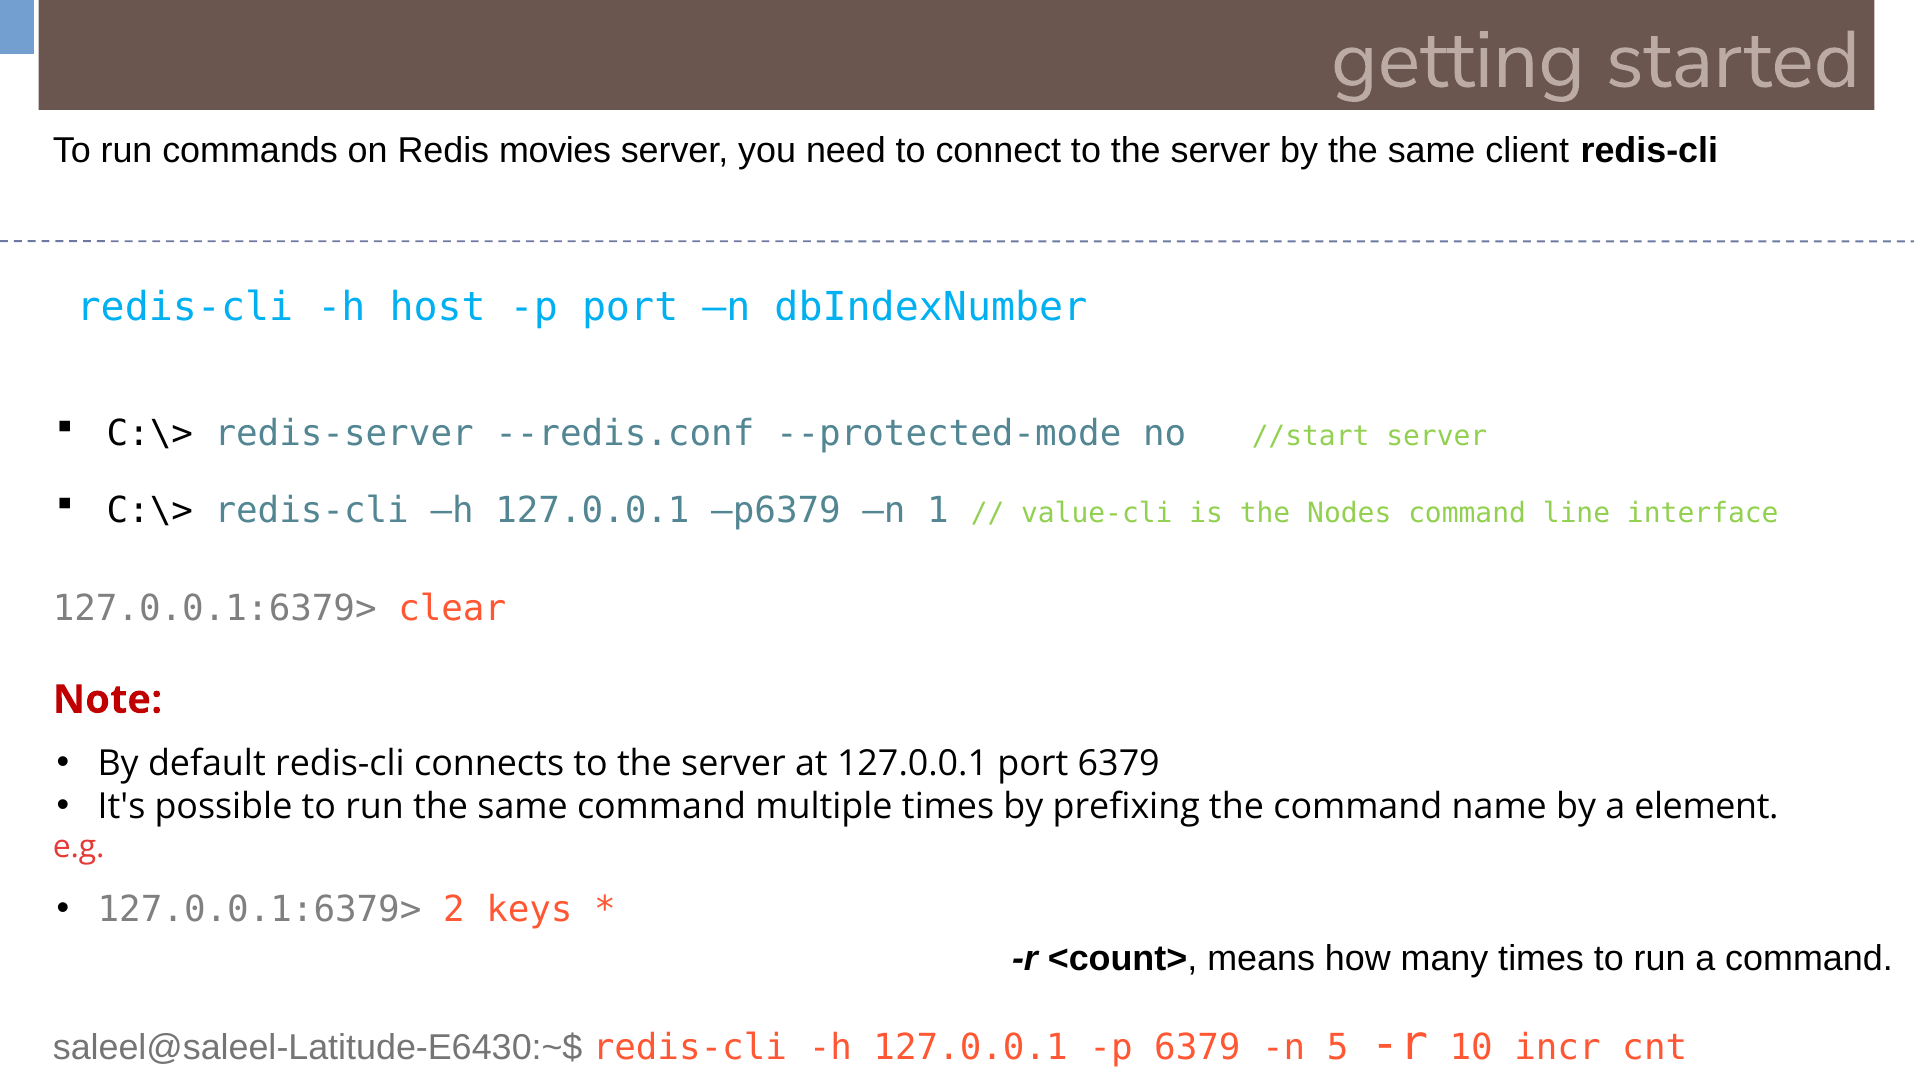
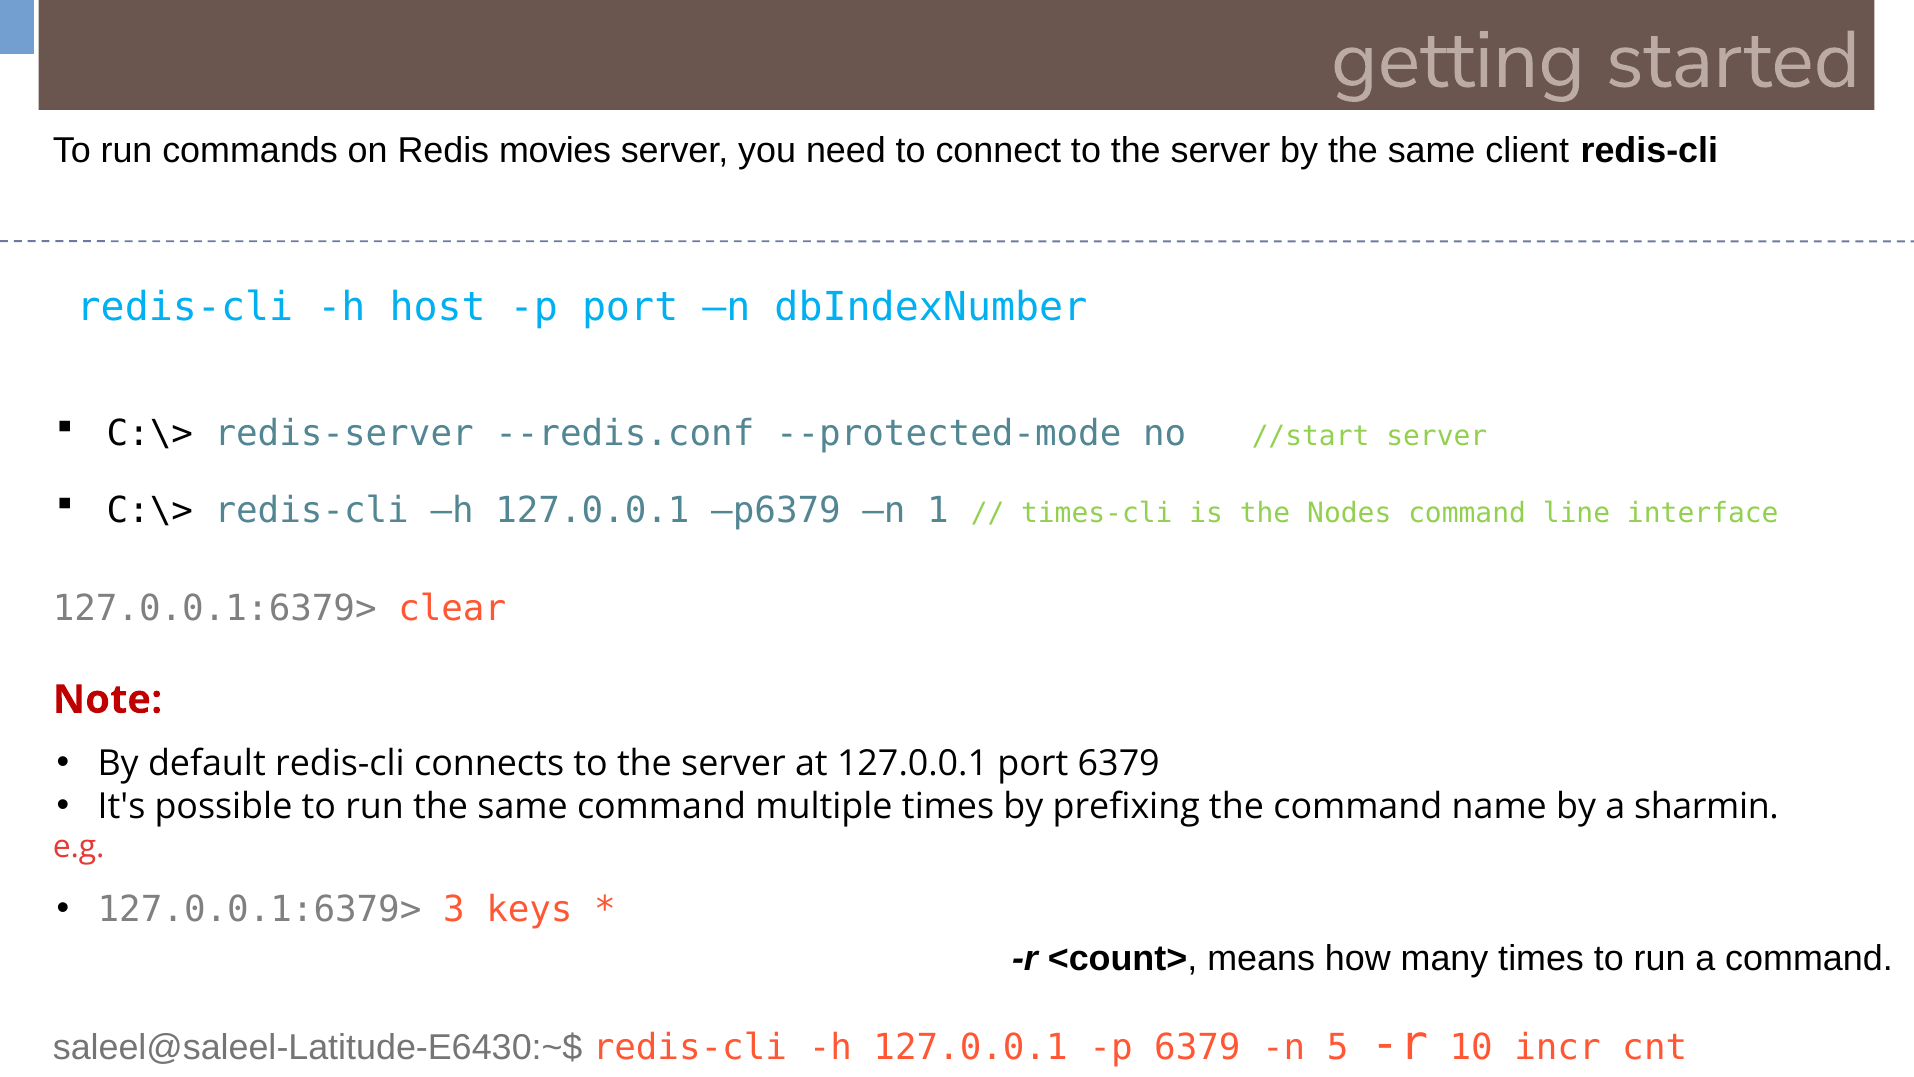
value-cli: value-cli -> times-cli (1097, 513)
element: element -> sharmin (1706, 807)
2: 2 -> 3 (454, 910)
